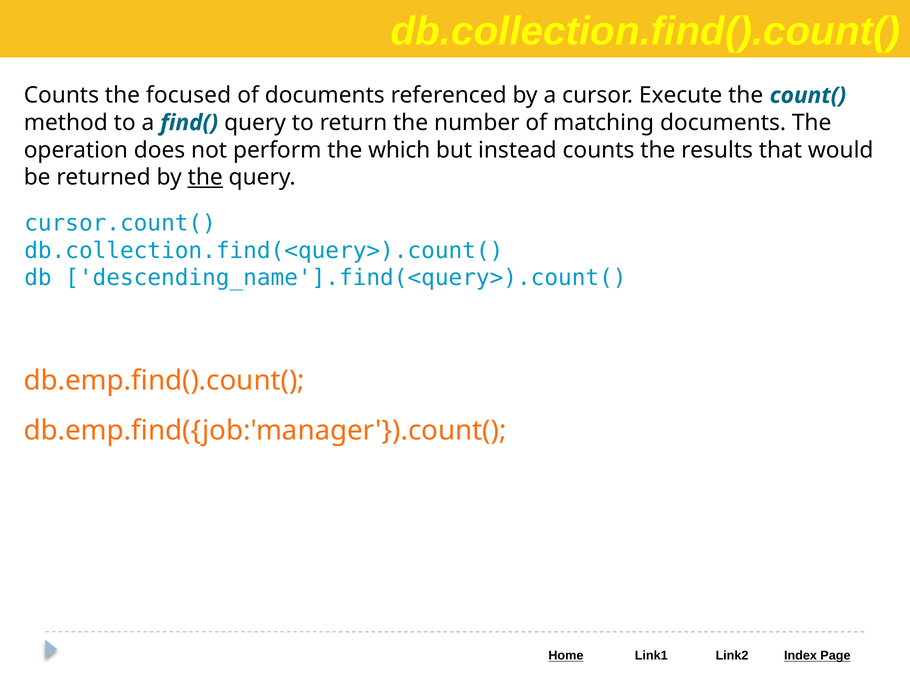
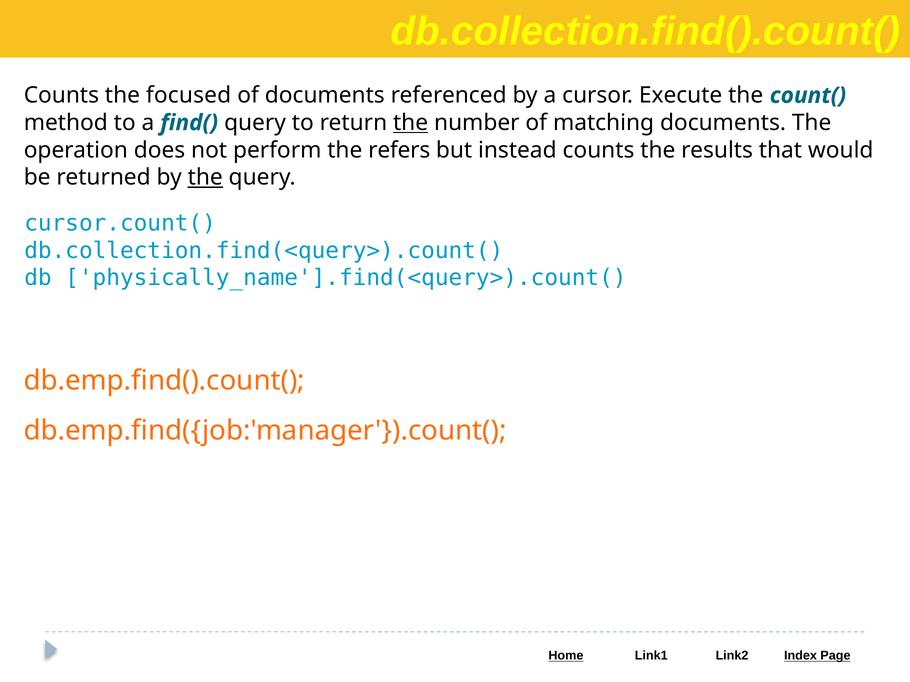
the underline: none -> present (411, 123)
which: which -> refers (399, 150)
descending_name'].find(<query>).count(: descending_name'].find(<query>).count( -> physically_name'].find(<query>).count( (346, 278)
